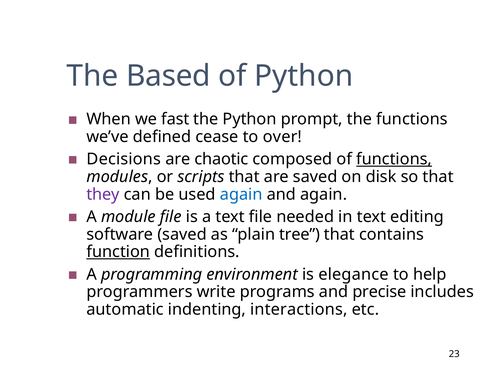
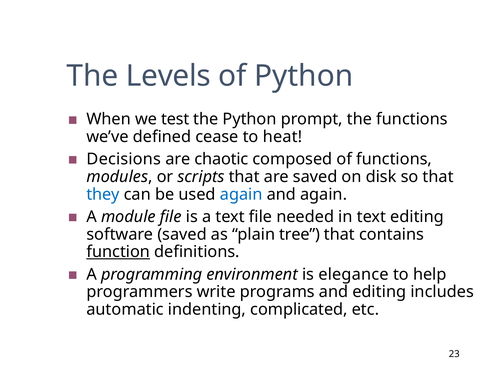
Based: Based -> Levels (168, 76)
fast: fast -> test (175, 119)
over: over -> heat (282, 137)
functions underline: present -> none (394, 159)
they colour: purple -> blue (103, 194)
and precise: precise -> editing (379, 292)
interactions: interactions -> complicated (299, 309)
